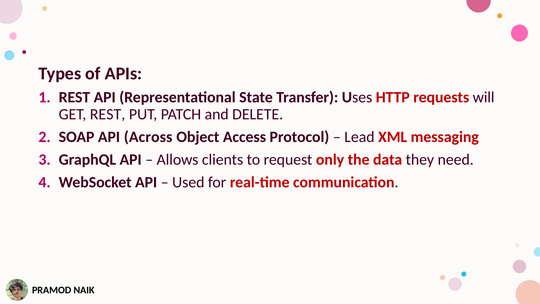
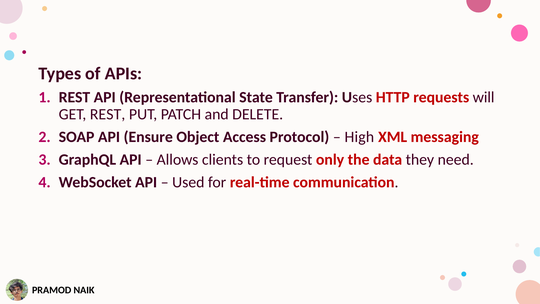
Across: Across -> Ensure (148, 137)
Lead: Lead -> High (359, 137)
